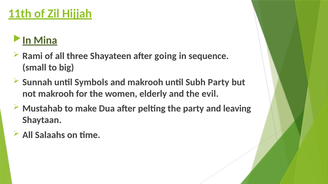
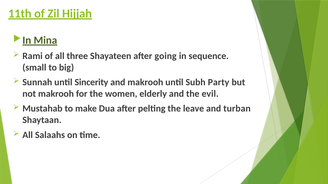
Symbols: Symbols -> Sincerity (91, 82)
the party: party -> leave (194, 109)
leaving: leaving -> turban (237, 109)
